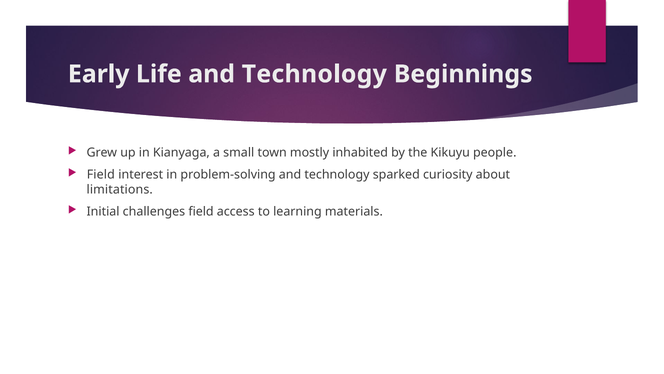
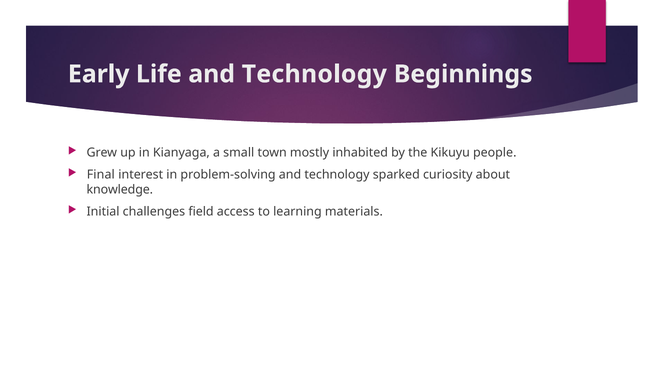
Field: Field -> Final (101, 174)
limitations: limitations -> knowledge (120, 189)
